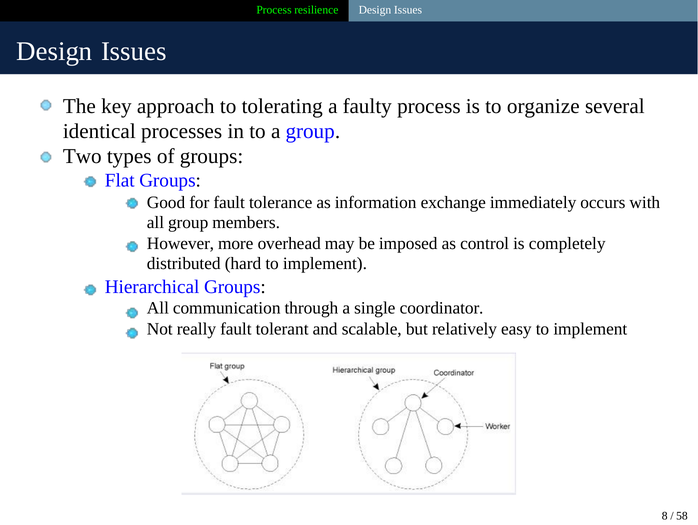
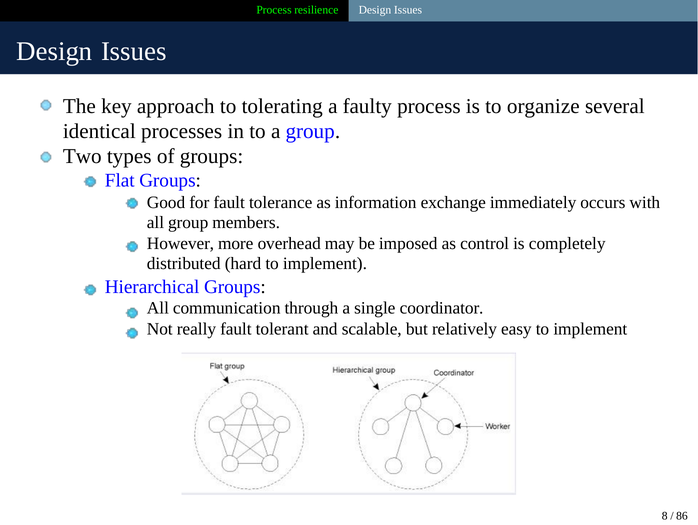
58: 58 -> 86 (682, 516)
